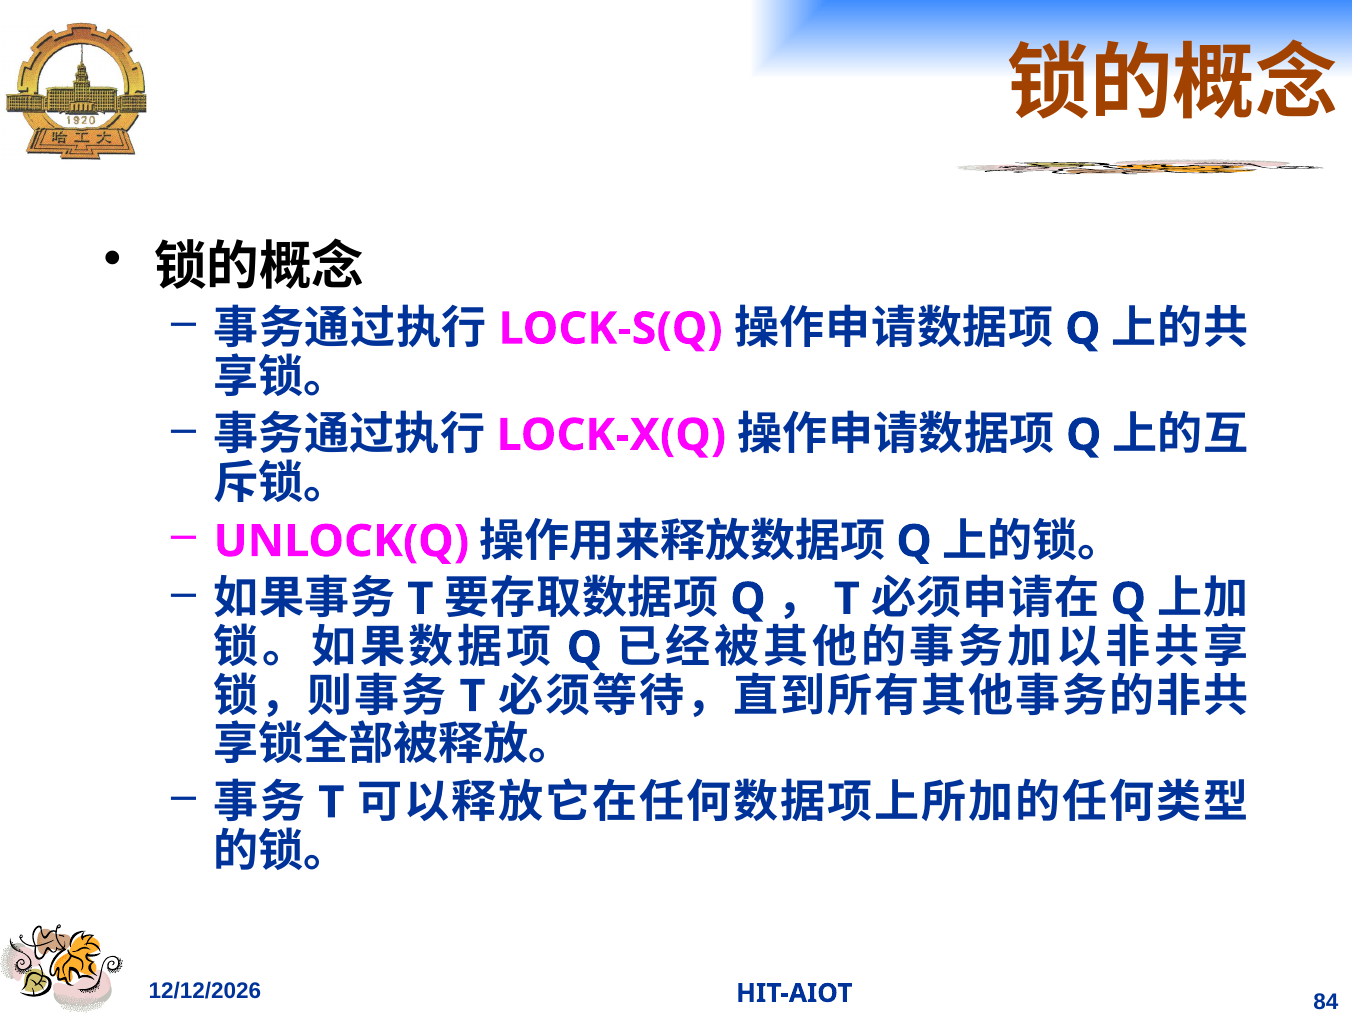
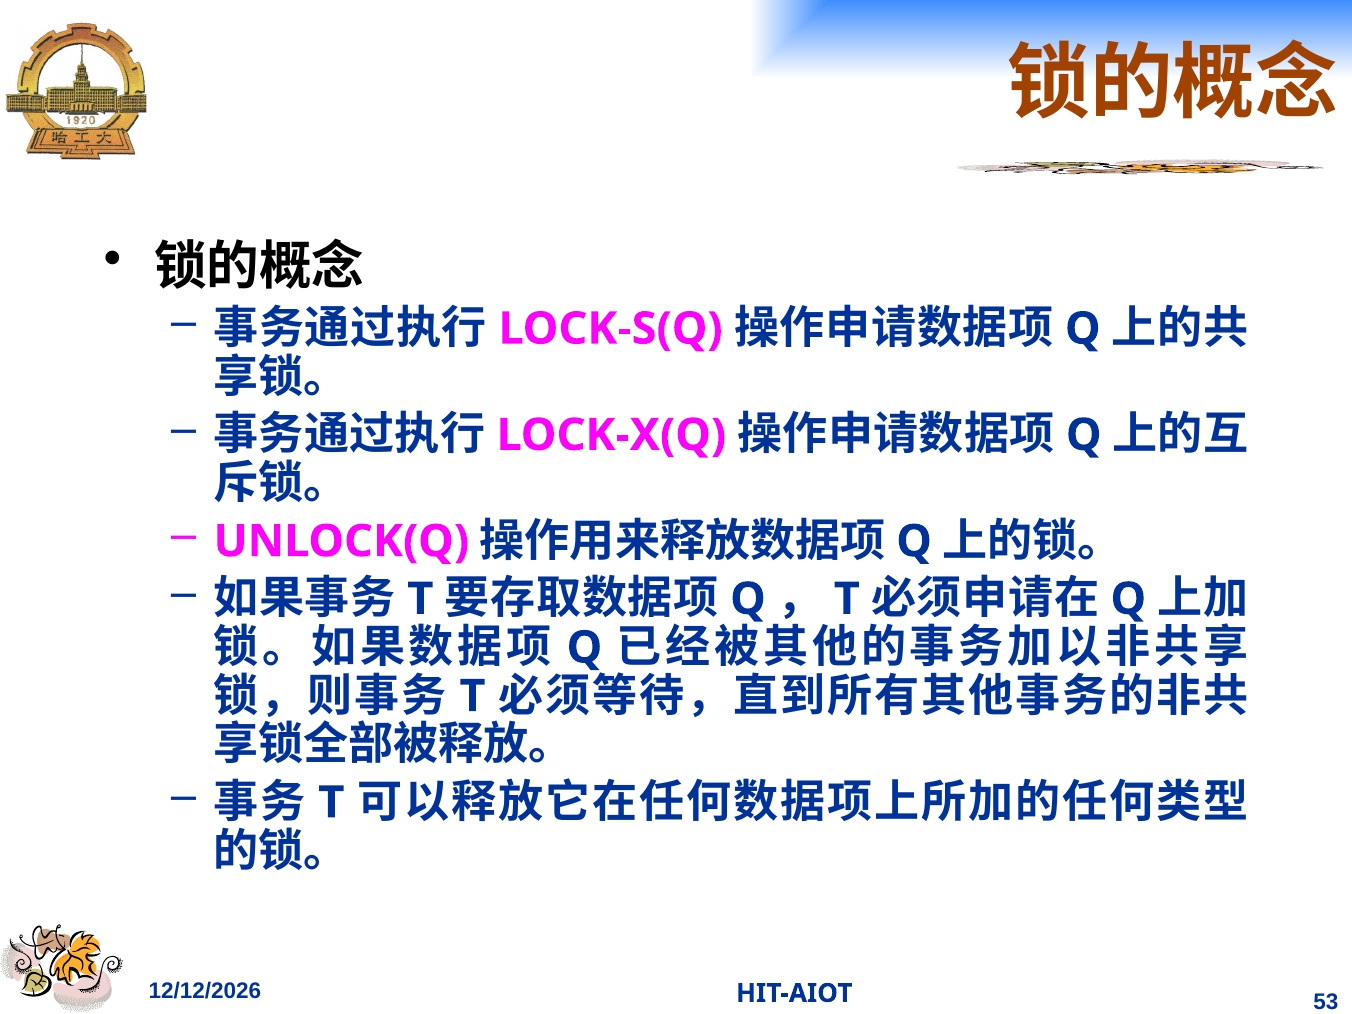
84: 84 -> 53 (1326, 1002)
